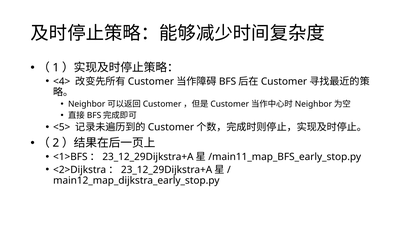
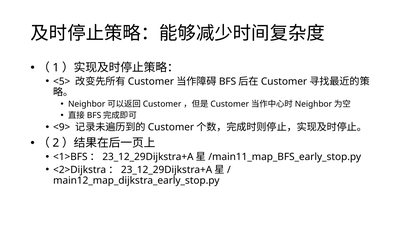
<4>: <4> -> <5> (62, 82)
<5>: <5> -> <9> (62, 128)
